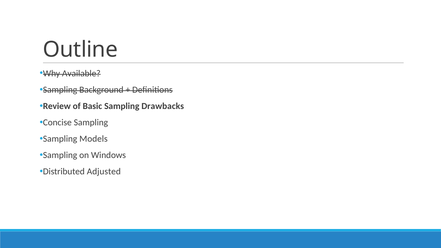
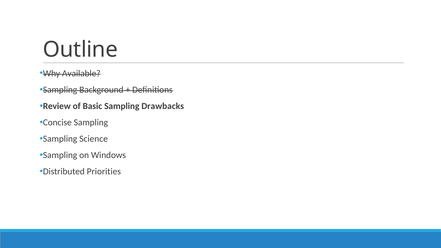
Models: Models -> Science (94, 139)
Adjusted: Adjusted -> Priorities (104, 172)
